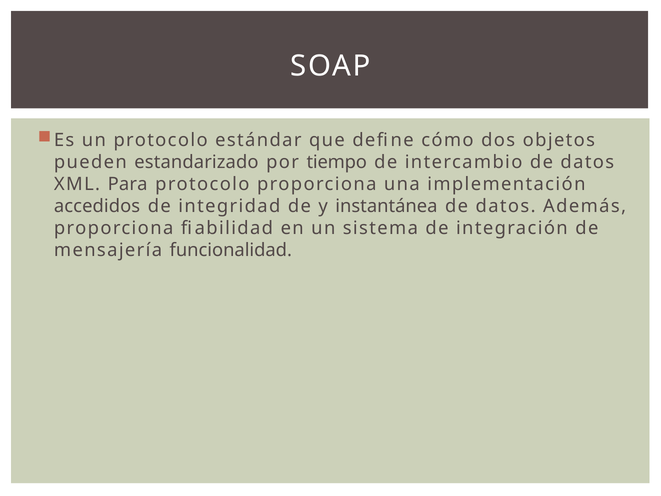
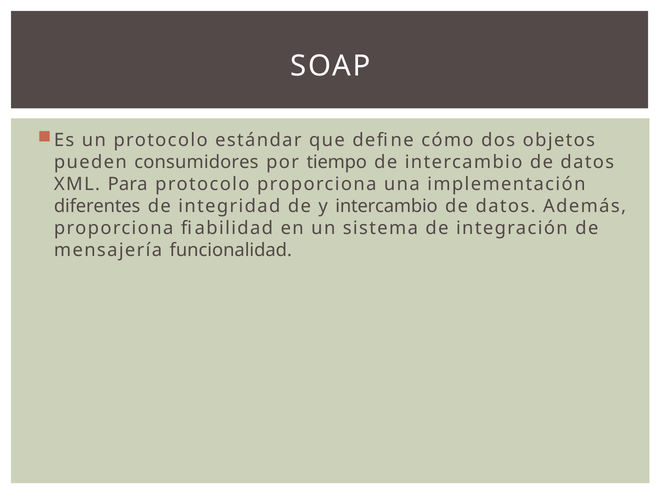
estandarizado: estandarizado -> consumidores (196, 162)
accedidos: accedidos -> diferentes (97, 206)
y instantánea: instantánea -> intercambio (387, 206)
